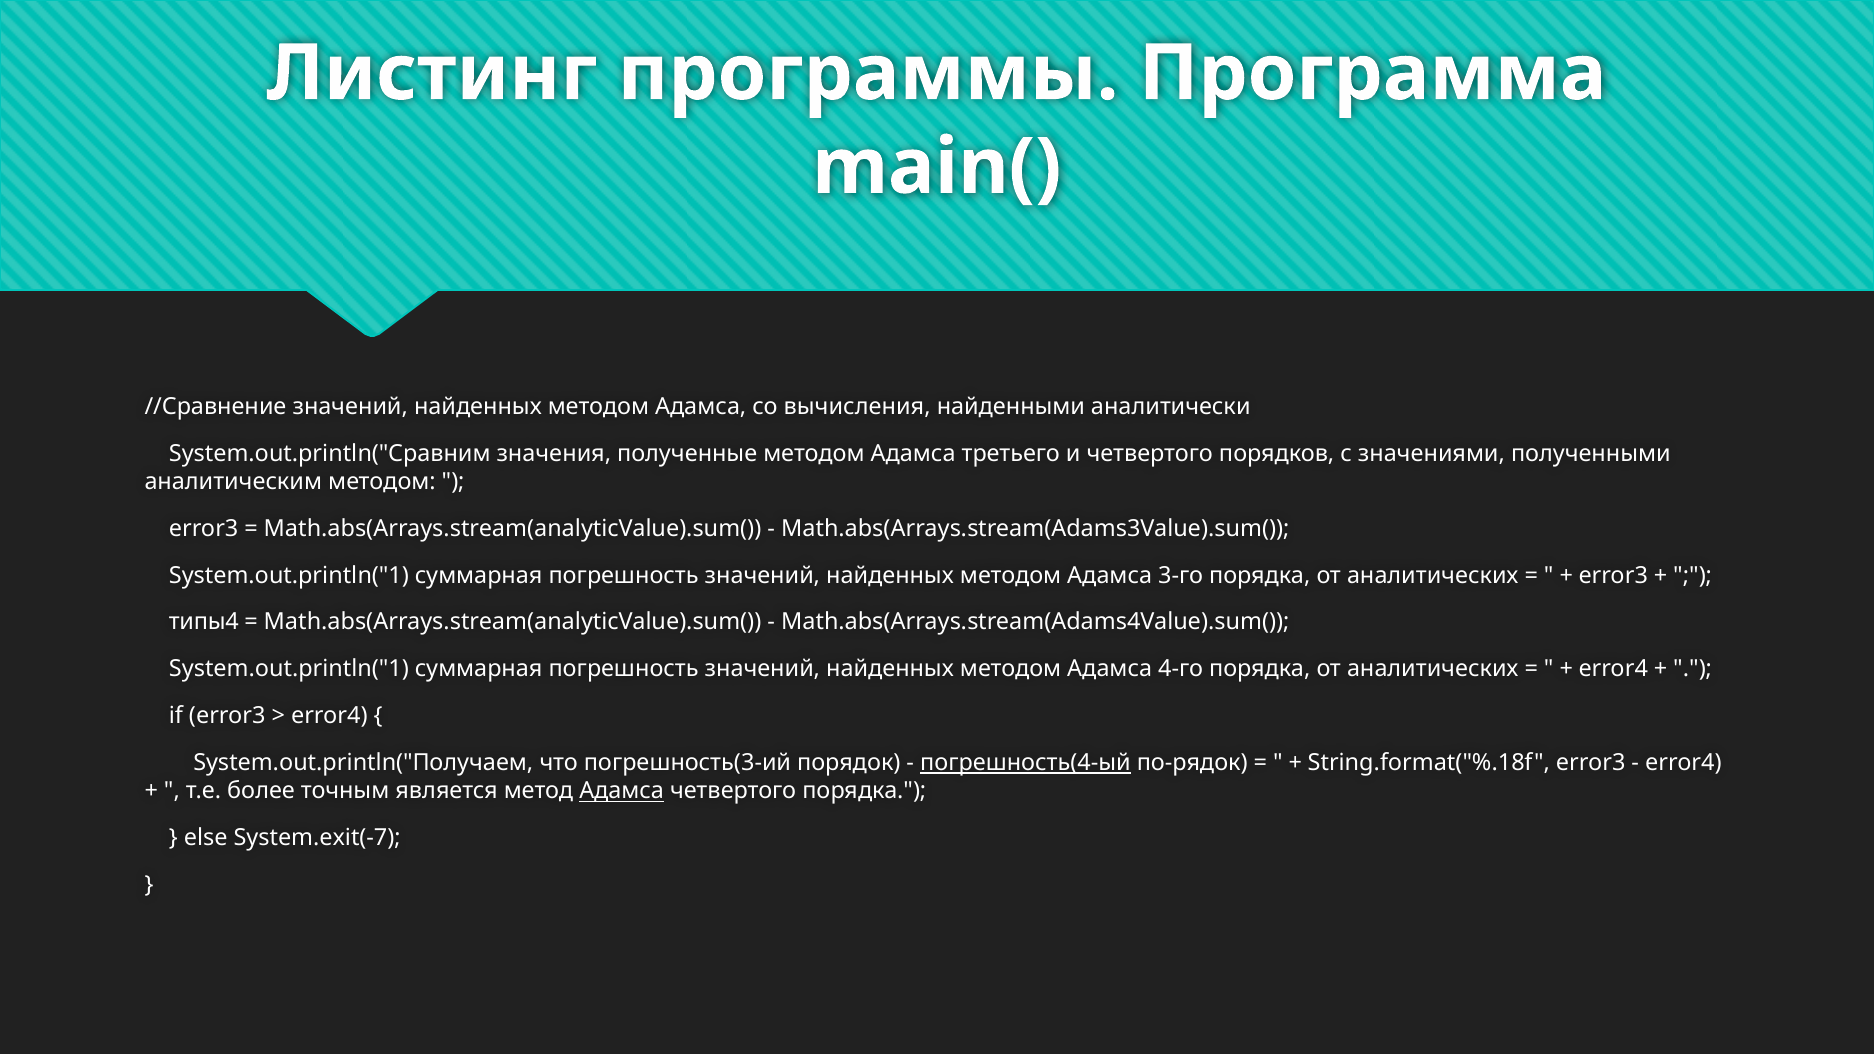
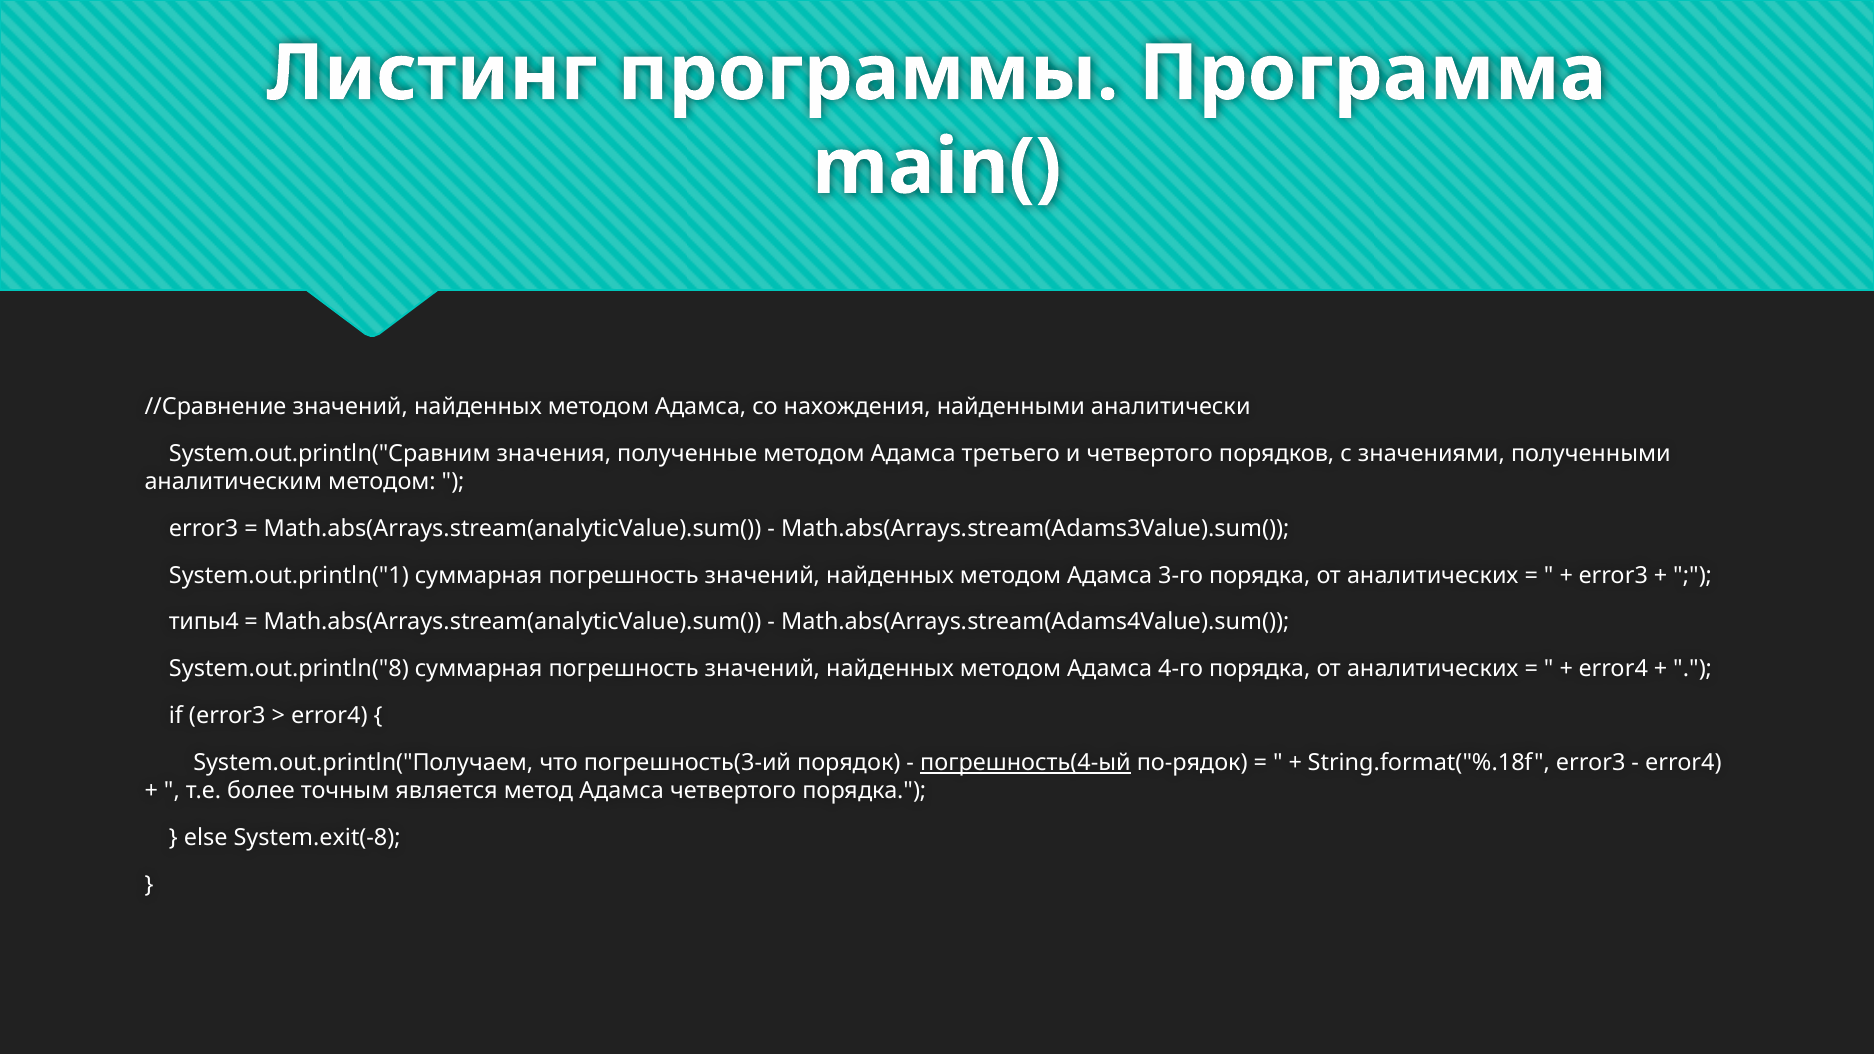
вычисления: вычисления -> нахождения (857, 406)
System.out.println("1: System.out.println("1 -> System.out.println("8 (289, 669)
Адамса underline: present -> none (622, 791)
System.exit(-7: System.exit(-7 -> System.exit(-8 (317, 838)
